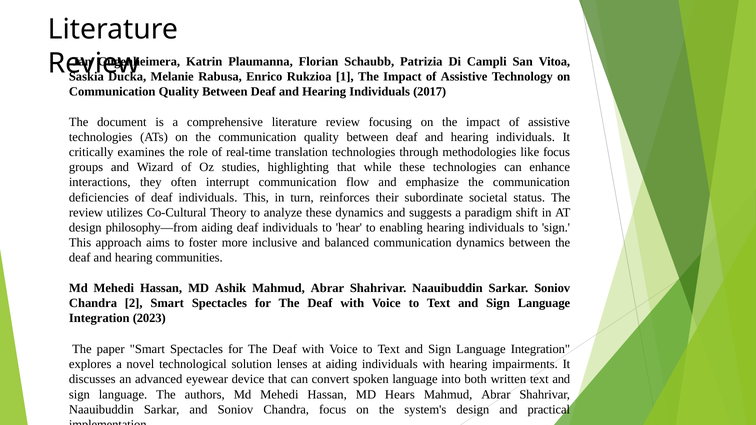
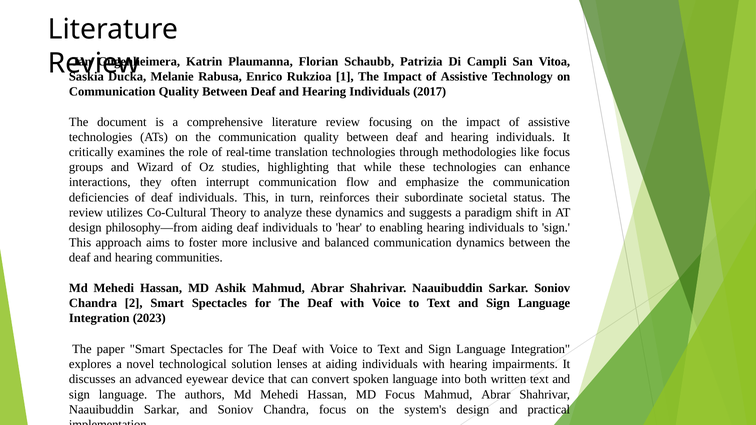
MD Hears: Hears -> Focus (400, 395)
